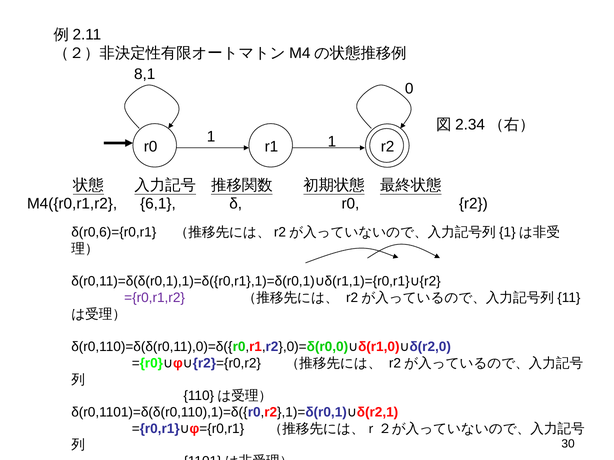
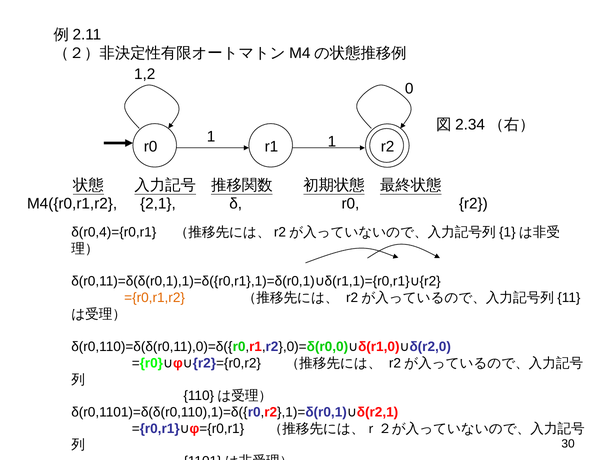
8,1: 8,1 -> 1,2 (145, 74)
6,1: 6,1 -> 2,1 (158, 204)
δ(r0,6)={r0,r1: δ(r0,6)={r0,r1 -> δ(r0,4)={r0,r1 (114, 233)
={r0,r1,r2 colour: purple -> orange (155, 298)
